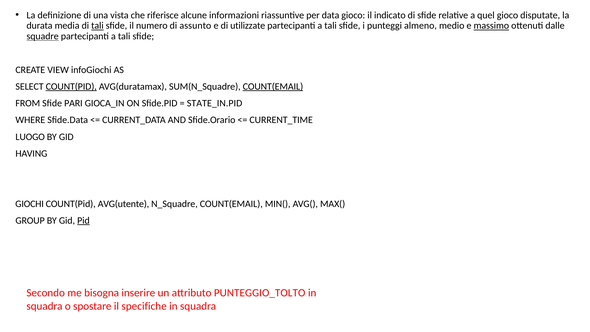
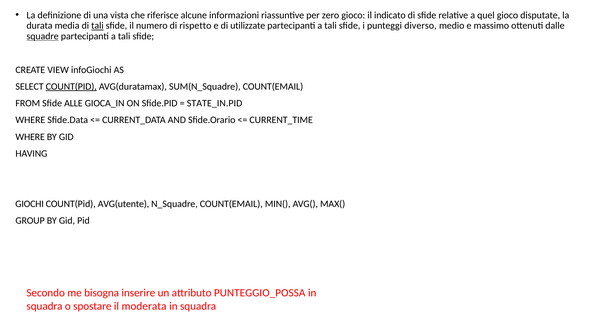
data: data -> zero (331, 15)
assunto: assunto -> rispetto (195, 26)
almeno: almeno -> diverso (420, 26)
massimo underline: present -> none (491, 26)
COUNT(EMAIL underline: present -> none (273, 87)
PARI: PARI -> ALLE (73, 103)
LUOGO: LUOGO -> WHERE (30, 137)
Pid underline: present -> none (83, 220)
PUNTEGGIO_TOLTO: PUNTEGGIO_TOLTO -> PUNTEGGIO_POSSA (260, 293)
specifiche: specifiche -> moderata (144, 306)
